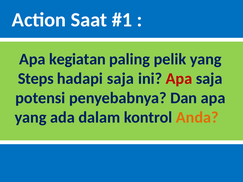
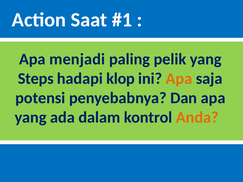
kegiatan: kegiatan -> menjadi (77, 59)
hadapi saja: saja -> klop (121, 79)
Apa colour: red -> orange (179, 79)
